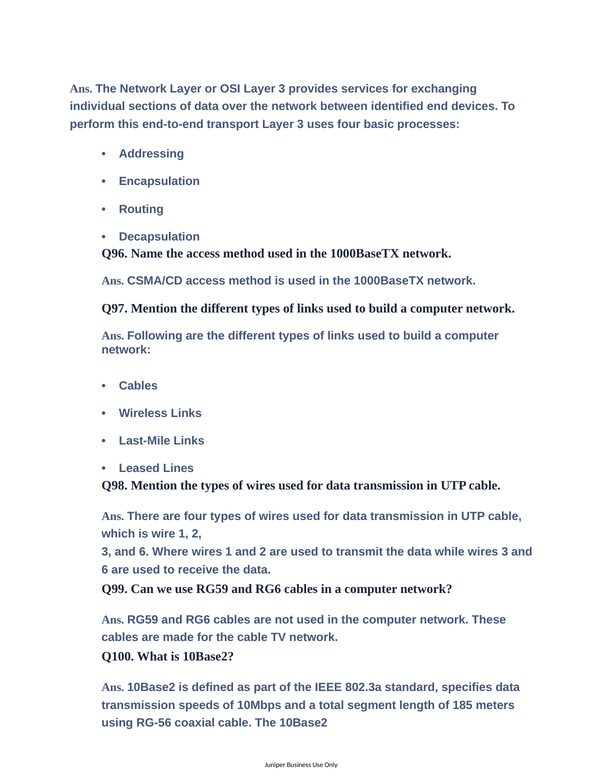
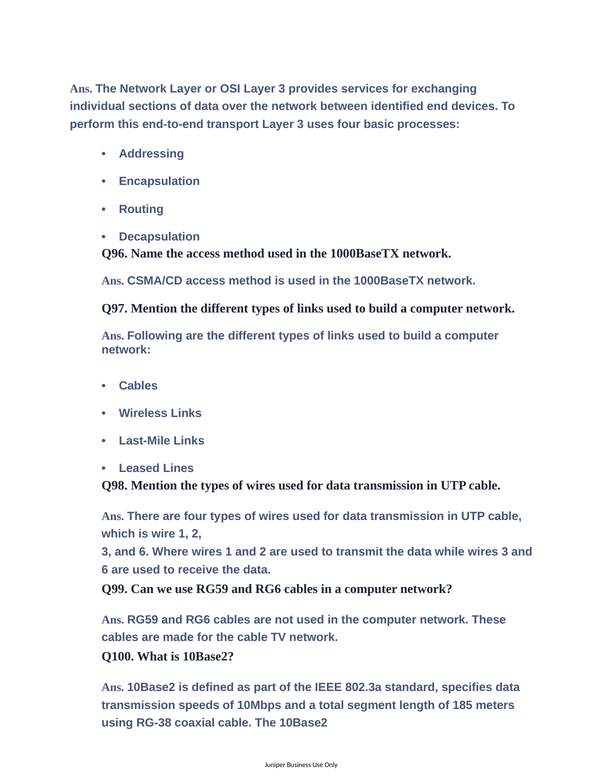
RG-56: RG-56 -> RG-38 (154, 723)
